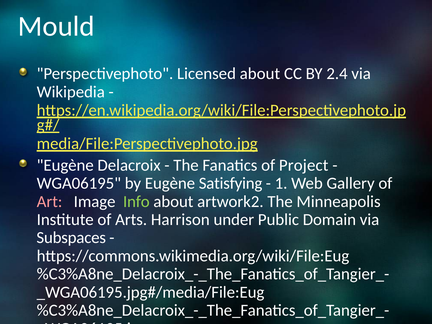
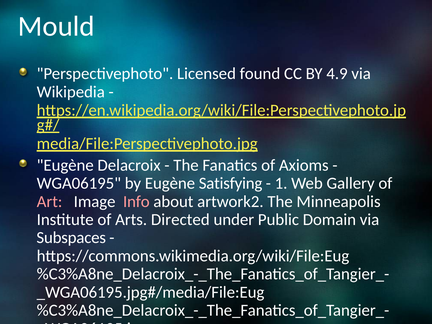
Licensed about: about -> found (260, 74)
2.4: 2.4 -> 4.9 (337, 74)
Project: Project -> Axioms (304, 165)
Info colour: light green -> pink (136, 201)
Harrison: Harrison -> Directed (180, 220)
